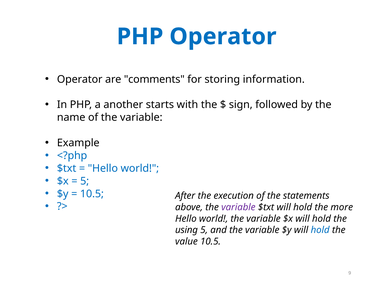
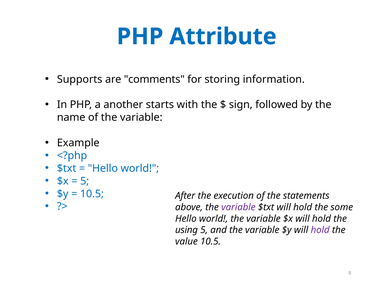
PHP Operator: Operator -> Attribute (223, 37)
Operator: Operator -> Supports (80, 79)
more: more -> some (342, 207)
hold colour: blue -> purple (320, 230)
